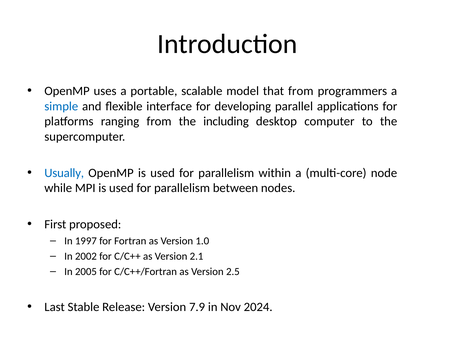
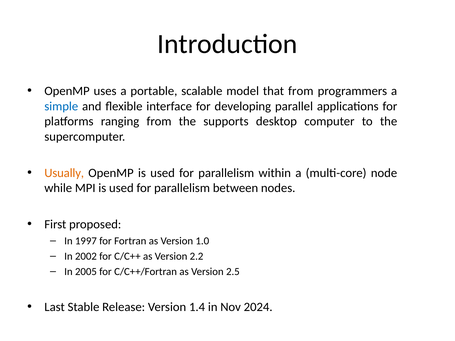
including: including -> supports (226, 121)
Usually colour: blue -> orange (64, 173)
2.1: 2.1 -> 2.2 (197, 256)
7.9: 7.9 -> 1.4 (197, 307)
